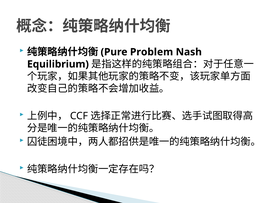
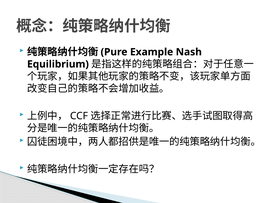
Problem: Problem -> Example (152, 52)
